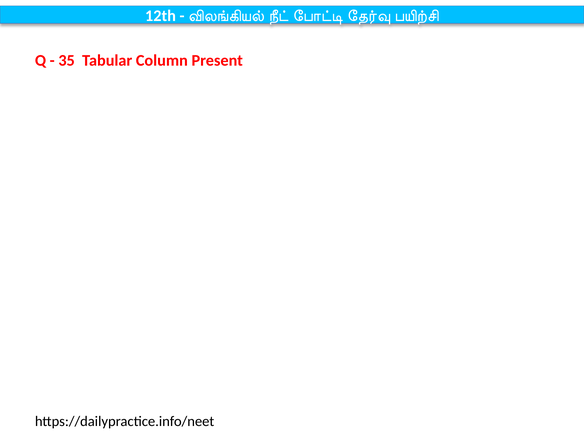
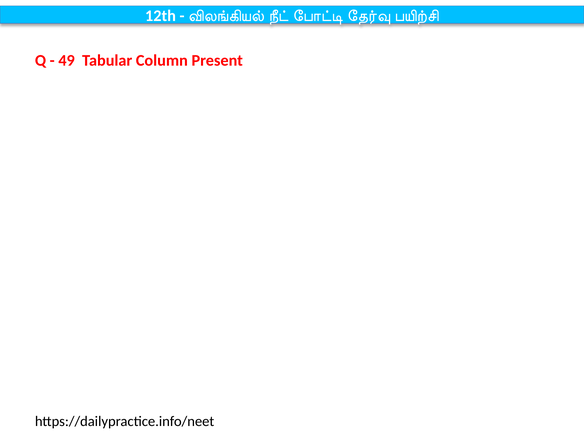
35: 35 -> 49 (67, 60)
